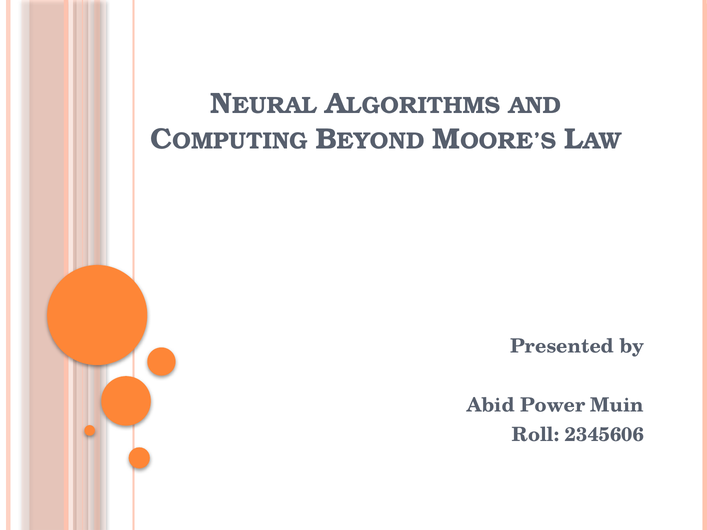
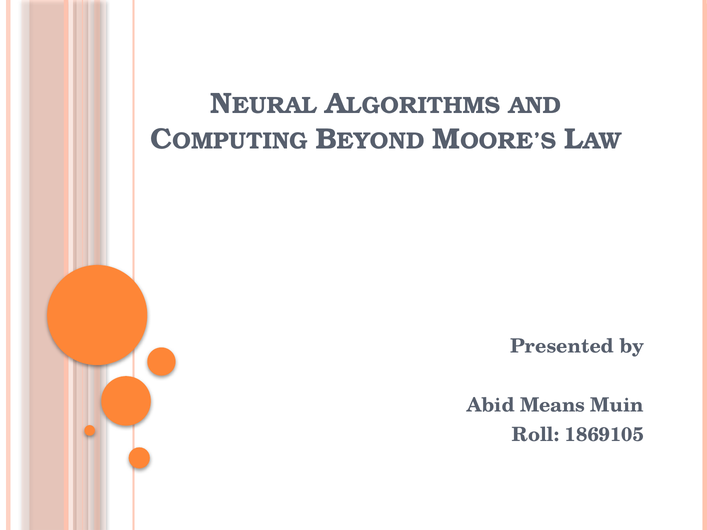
Power: Power -> Means (553, 406)
2345606: 2345606 -> 1869105 (604, 435)
